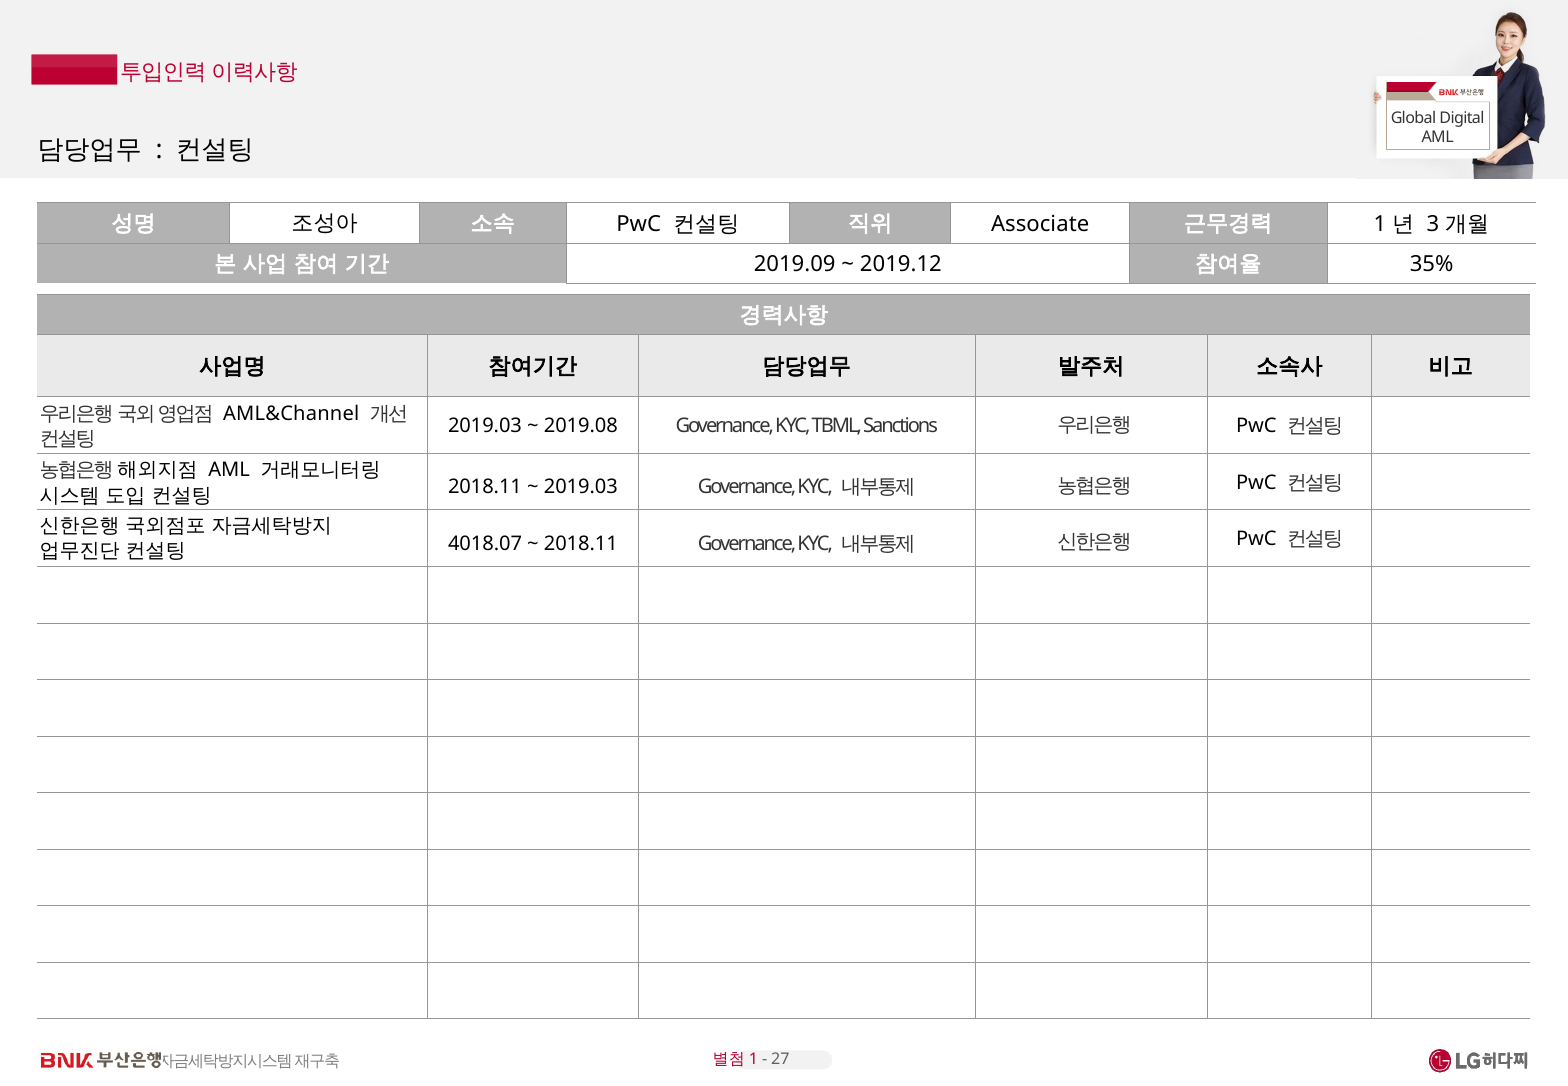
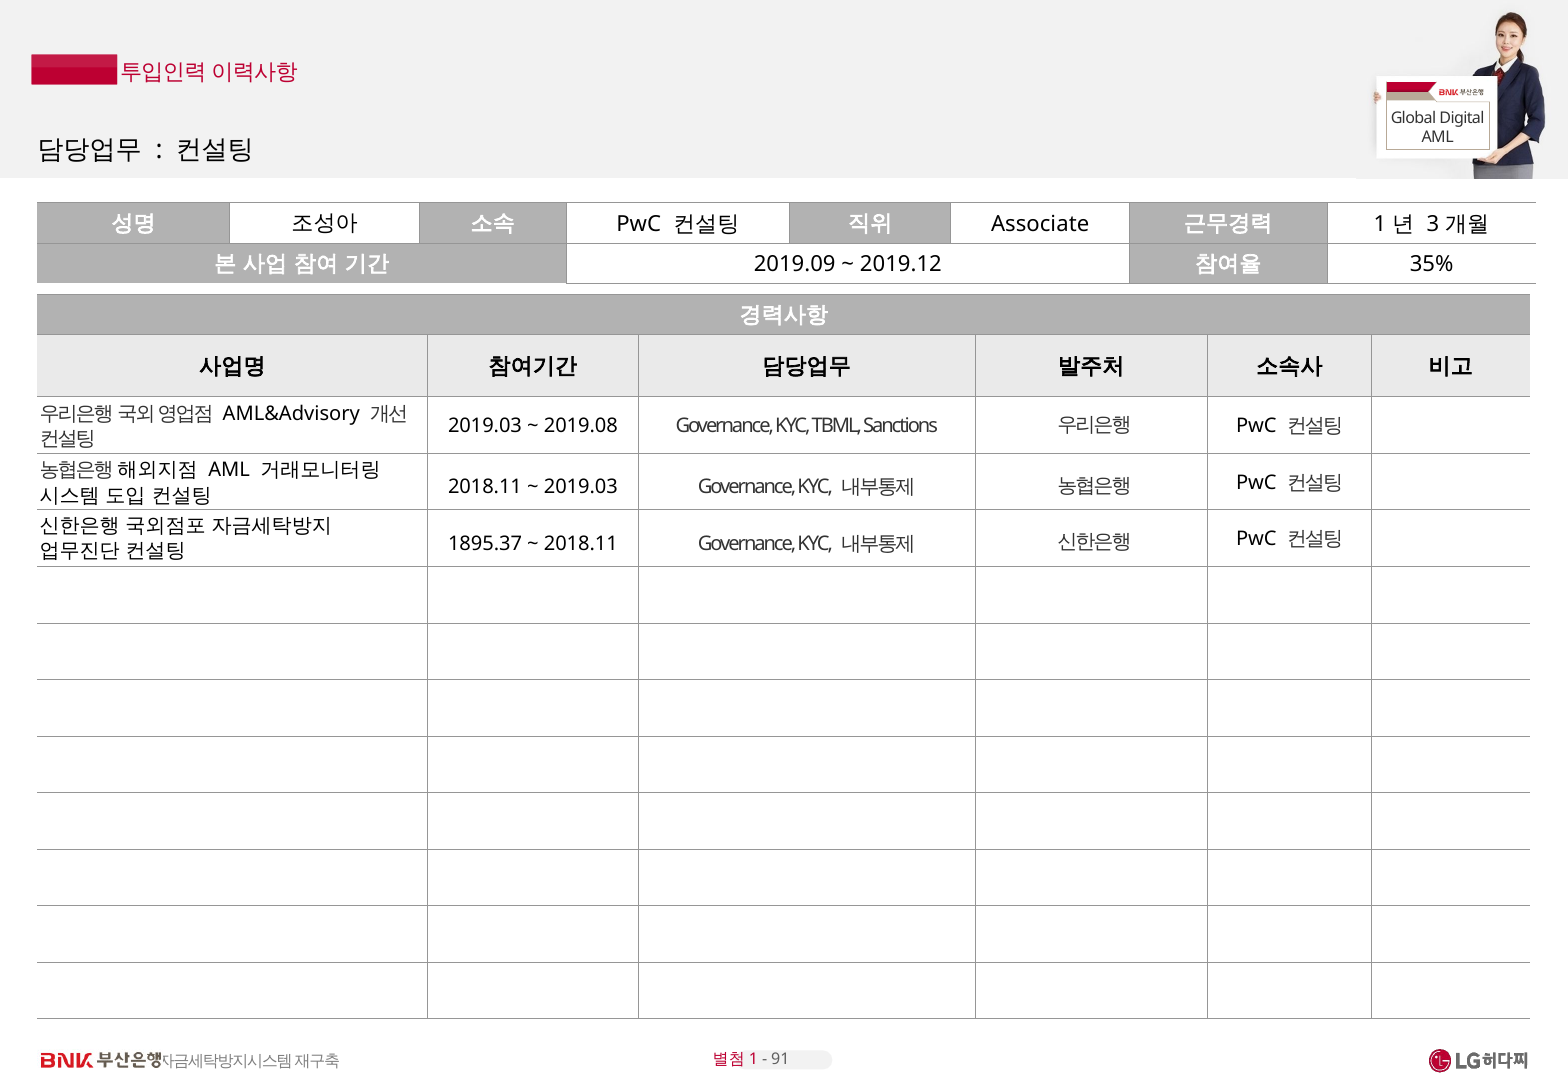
AML&Channel: AML&Channel -> AML&Advisory (291, 413)
4018.07: 4018.07 -> 1895.37 (485, 543)
27: 27 -> 91 (780, 1059)
